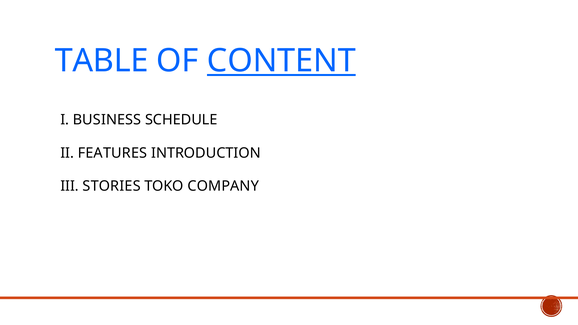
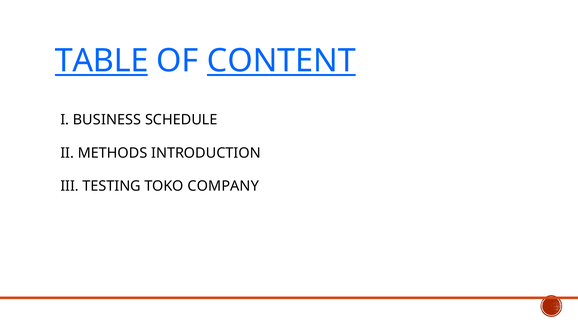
TABLE underline: none -> present (102, 61)
FEATURES: FEATURES -> METHODS (113, 153)
STORIES: STORIES -> TESTING (112, 186)
